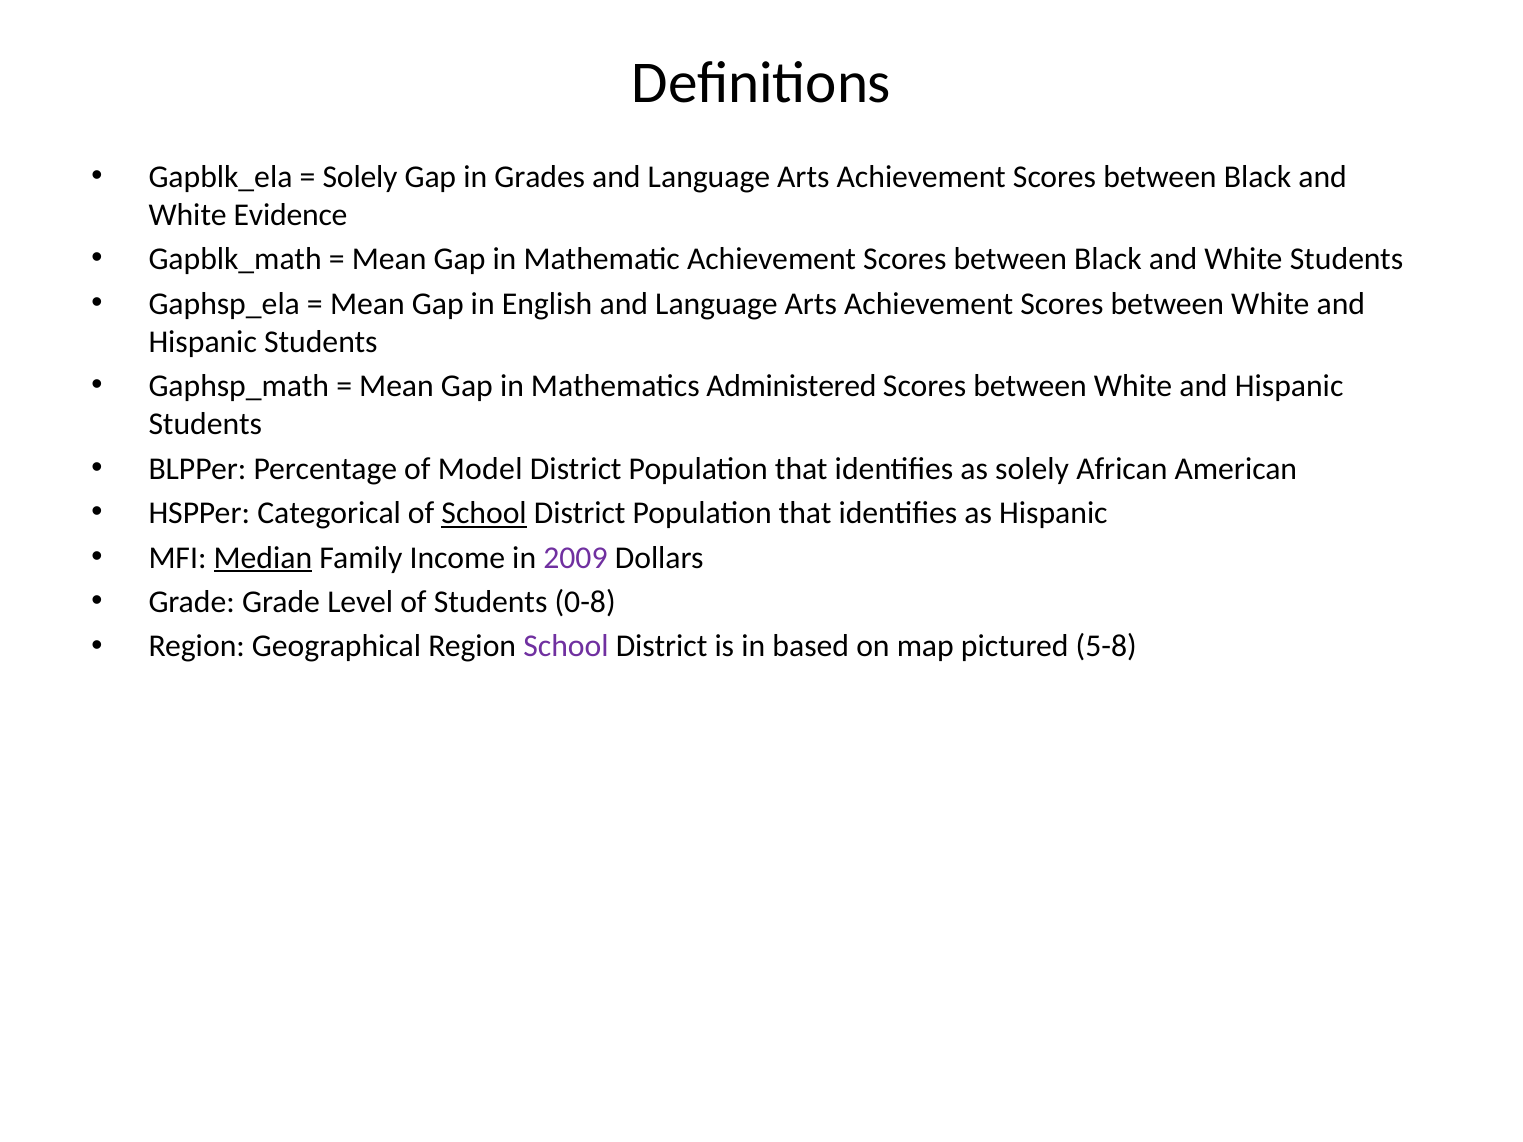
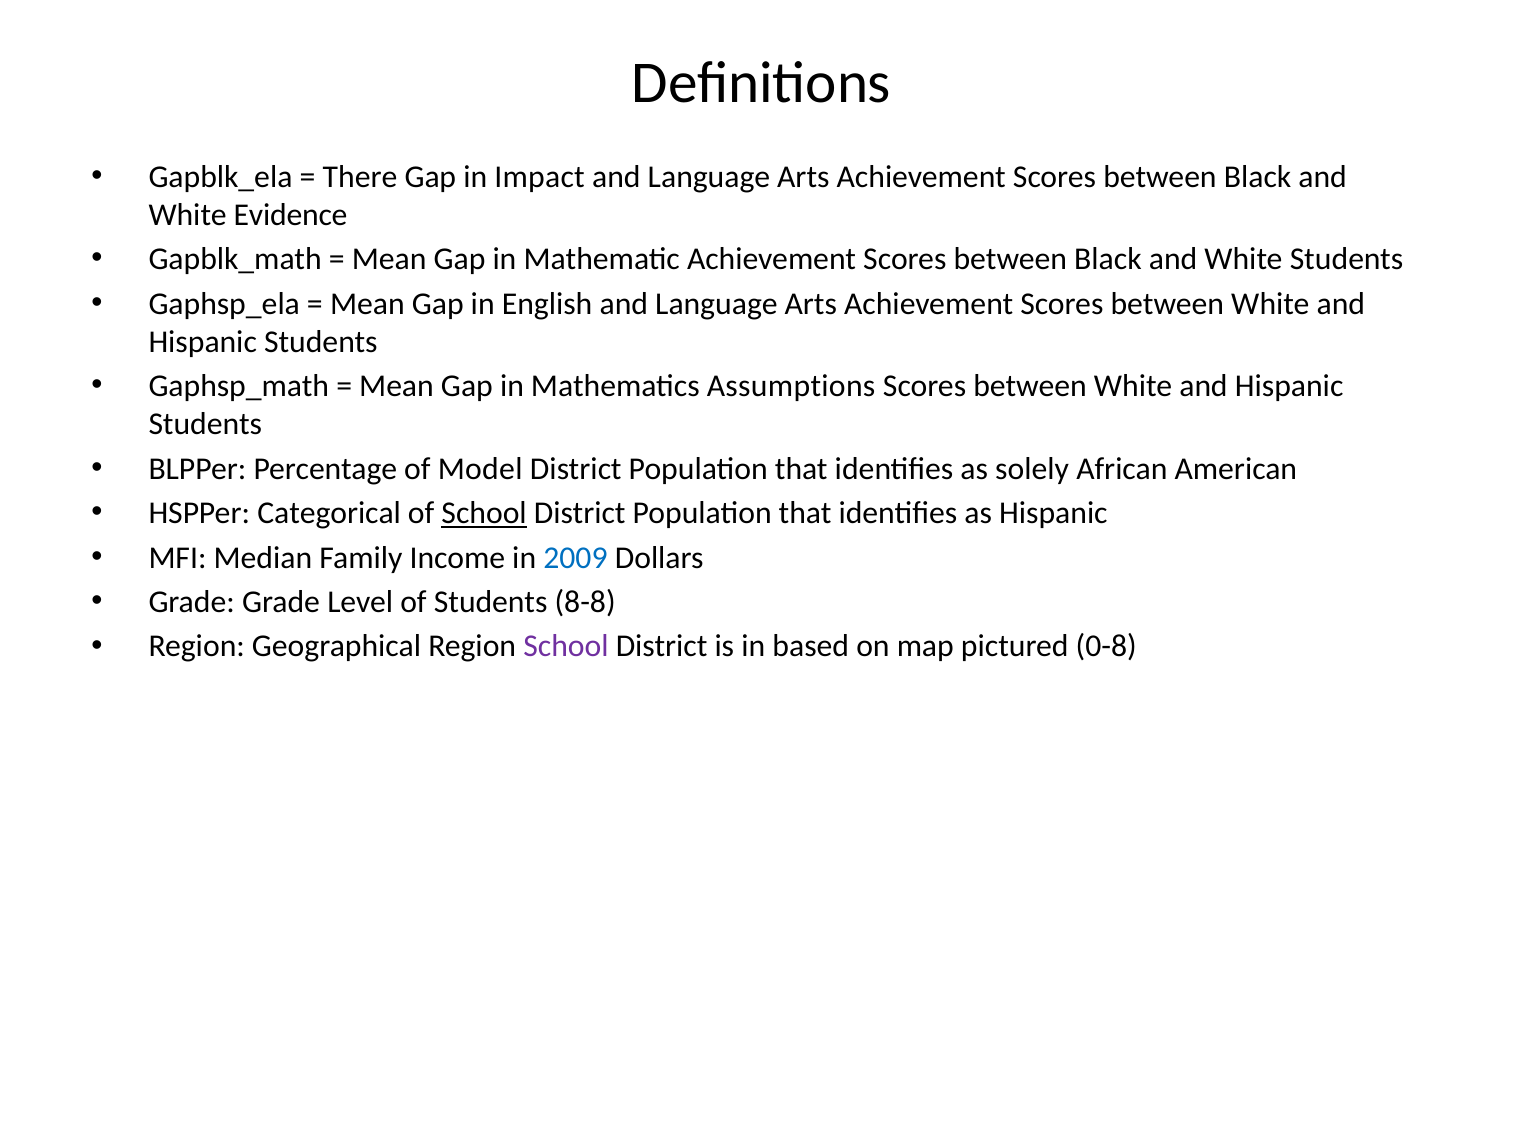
Solely: Solely -> There (360, 177)
Grades: Grades -> Impact (540, 177)
Administered: Administered -> Assumptions (791, 386)
Median underline: present -> none (263, 558)
2009 colour: purple -> blue (575, 558)
0-8: 0-8 -> 8-8 (585, 602)
5-8: 5-8 -> 0-8 (1106, 647)
